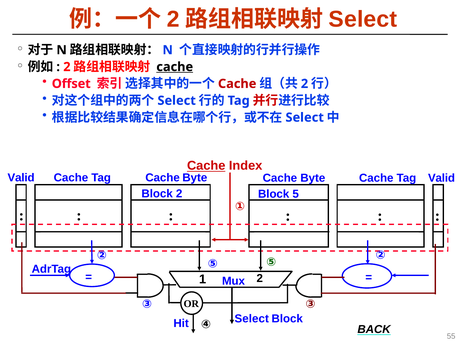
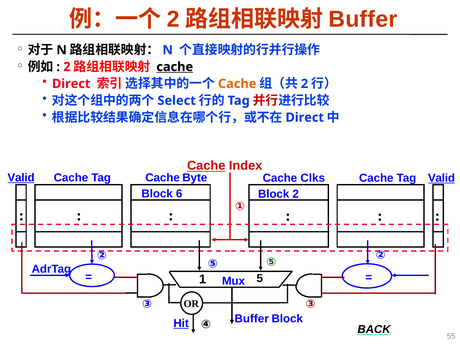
Select: Select -> Buffer (363, 19)
Offset: Offset -> Direct (71, 84)
Cache colour: red -> orange (237, 84)
Select: Select -> Direct (305, 117)
Valid underline: none -> present (21, 178)
Byte: Byte -> Clks (313, 178)
Valid underline: none -> present (441, 178)
Block 2: 2 -> 6 (179, 194)
Block 5: 5 -> 2 (296, 194)
Mux 2: 2 -> 5 (260, 278)
Select: Select -> Buffer (252, 319)
Hit underline: none -> present (181, 323)
